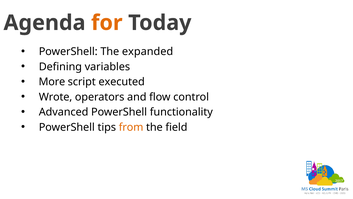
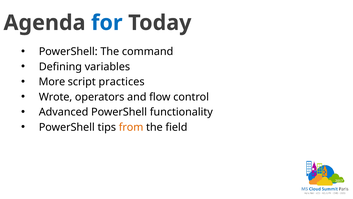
for colour: orange -> blue (107, 23)
expanded: expanded -> command (148, 52)
executed: executed -> practices (122, 82)
